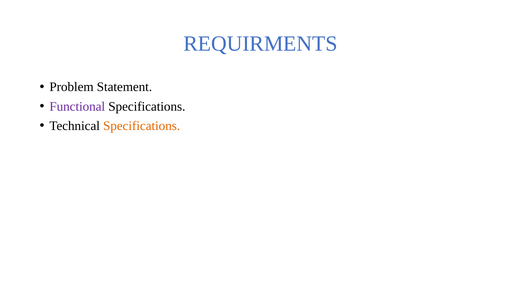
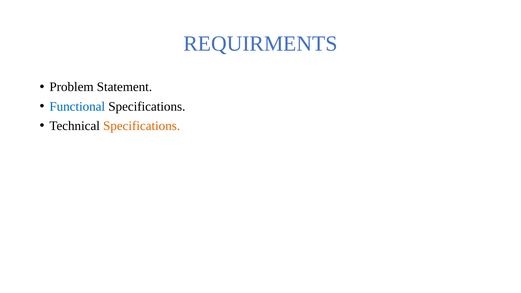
Functional colour: purple -> blue (77, 106)
